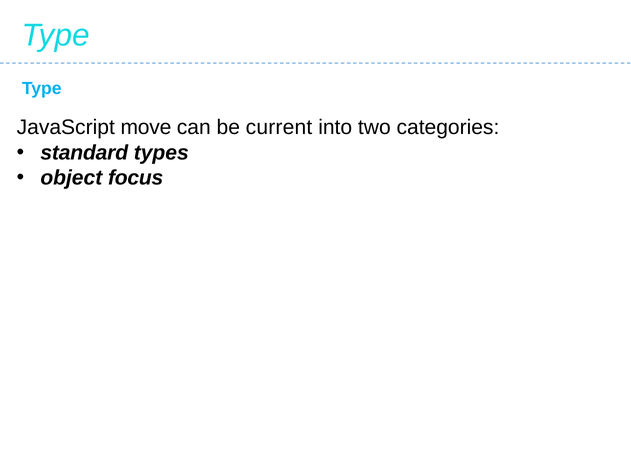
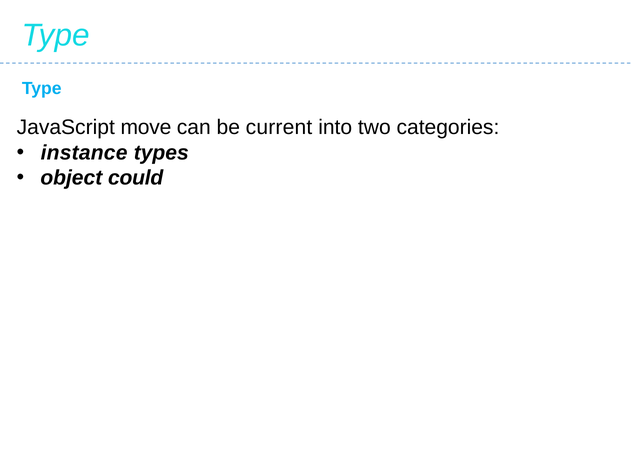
standard: standard -> instance (84, 153)
focus: focus -> could (136, 178)
